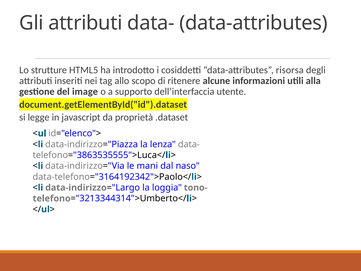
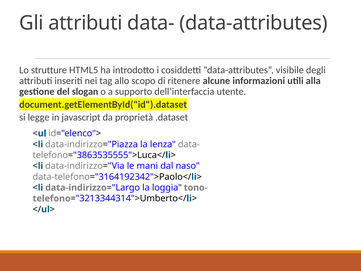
risorsa: risorsa -> visibile (290, 70)
image: image -> slogan (85, 92)
